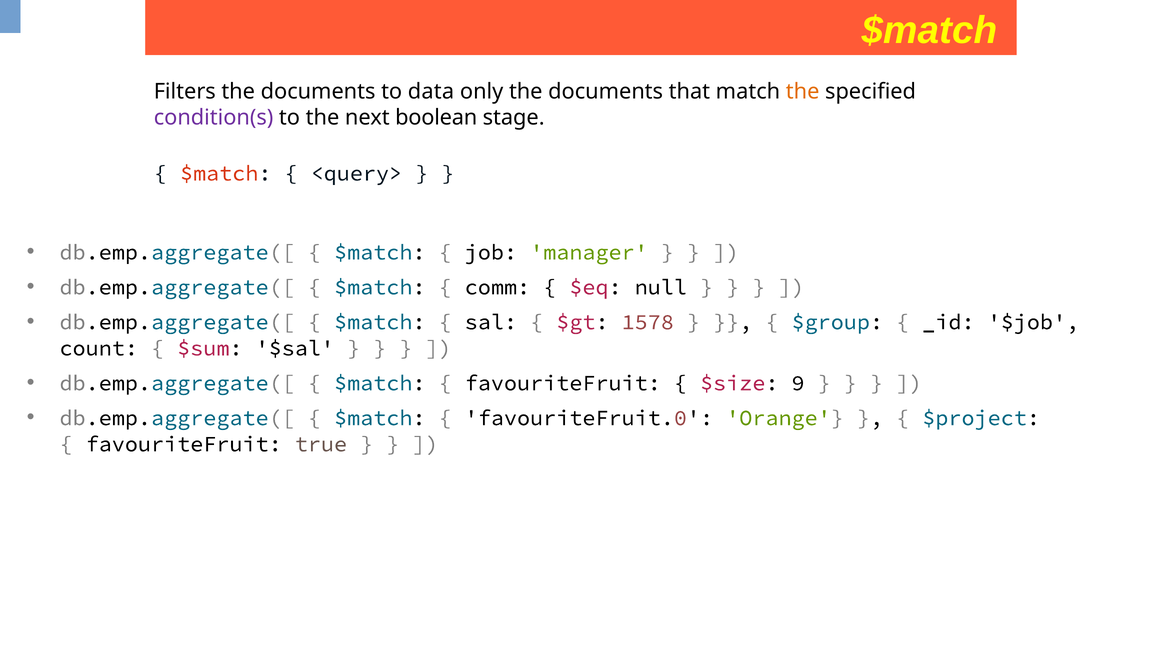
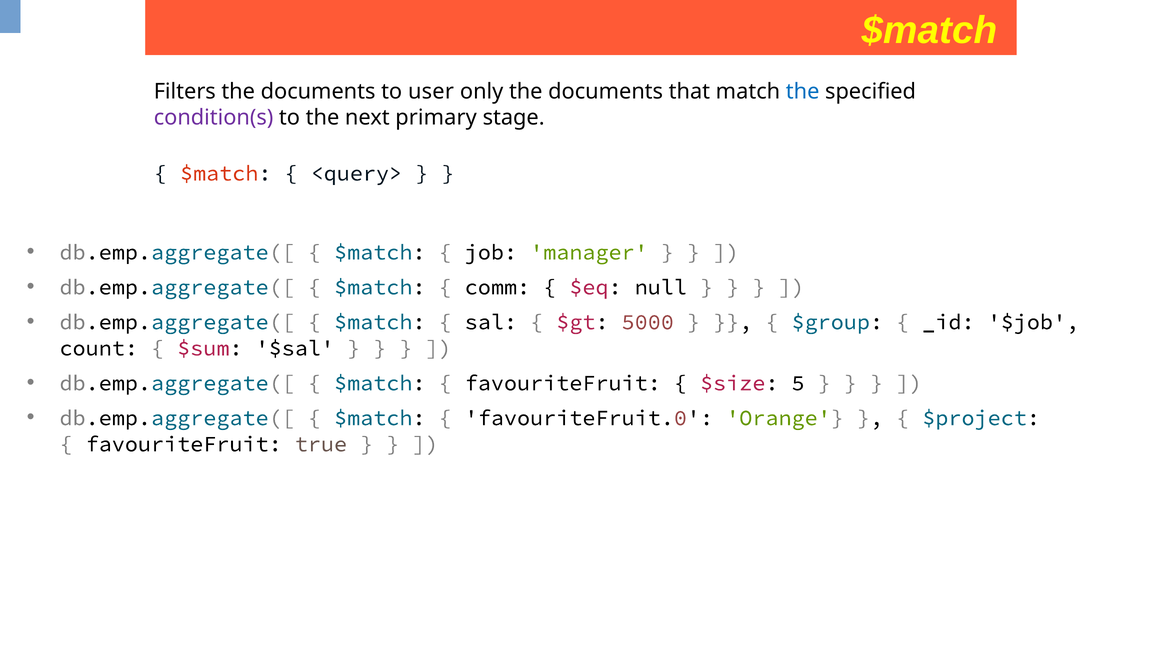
data: data -> user (431, 91)
the colour: orange -> blue (803, 91)
boolean: boolean -> primary (436, 118)
1578: 1578 -> 5000 (648, 322)
9: 9 -> 5 (798, 383)
